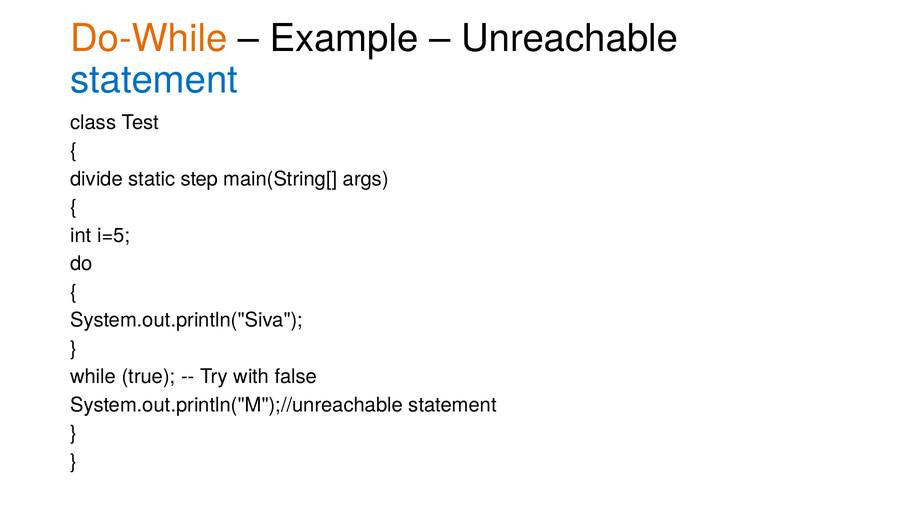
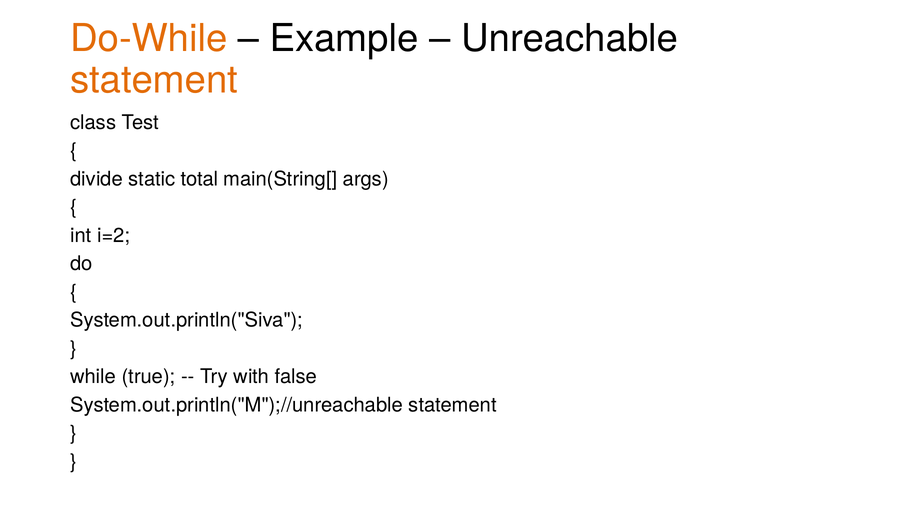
statement colour: blue -> orange (154, 80)
step: step -> total (199, 179)
i=5: i=5 -> i=2 (114, 235)
